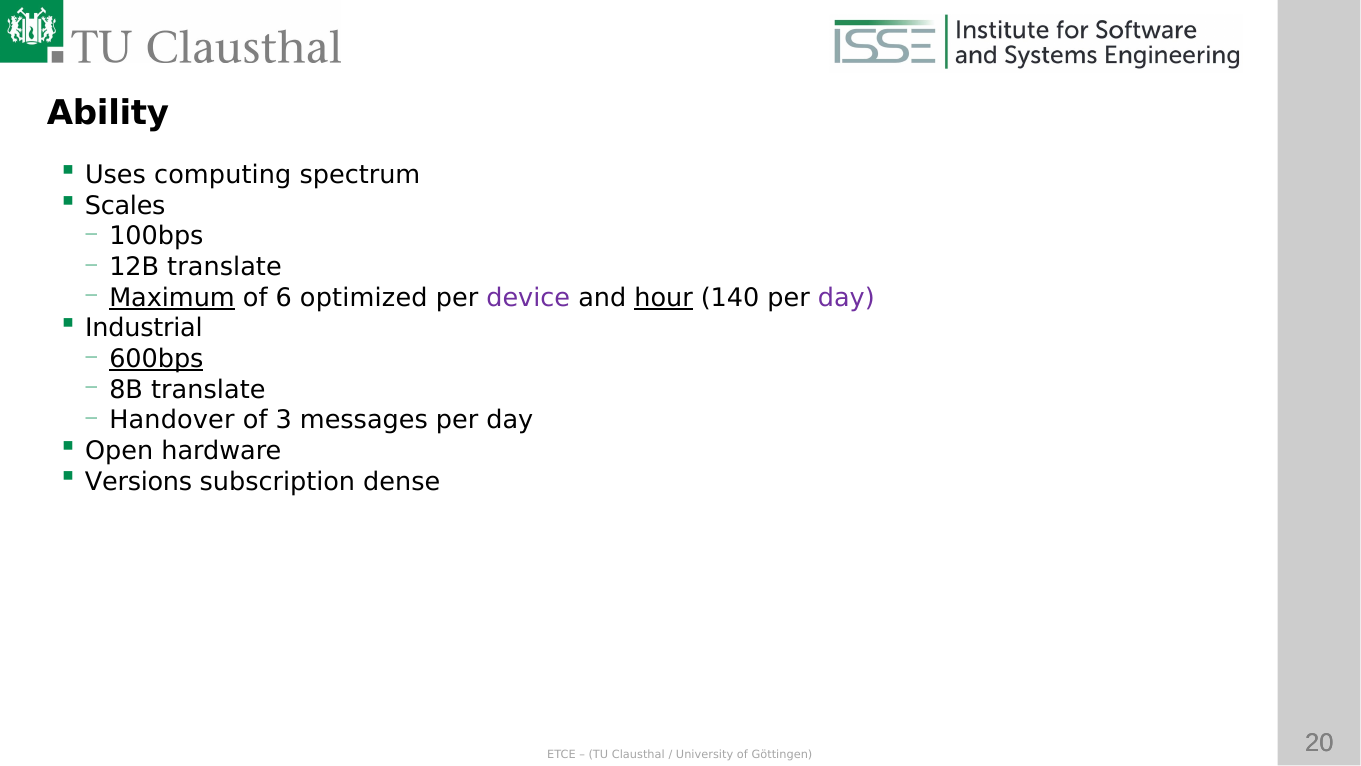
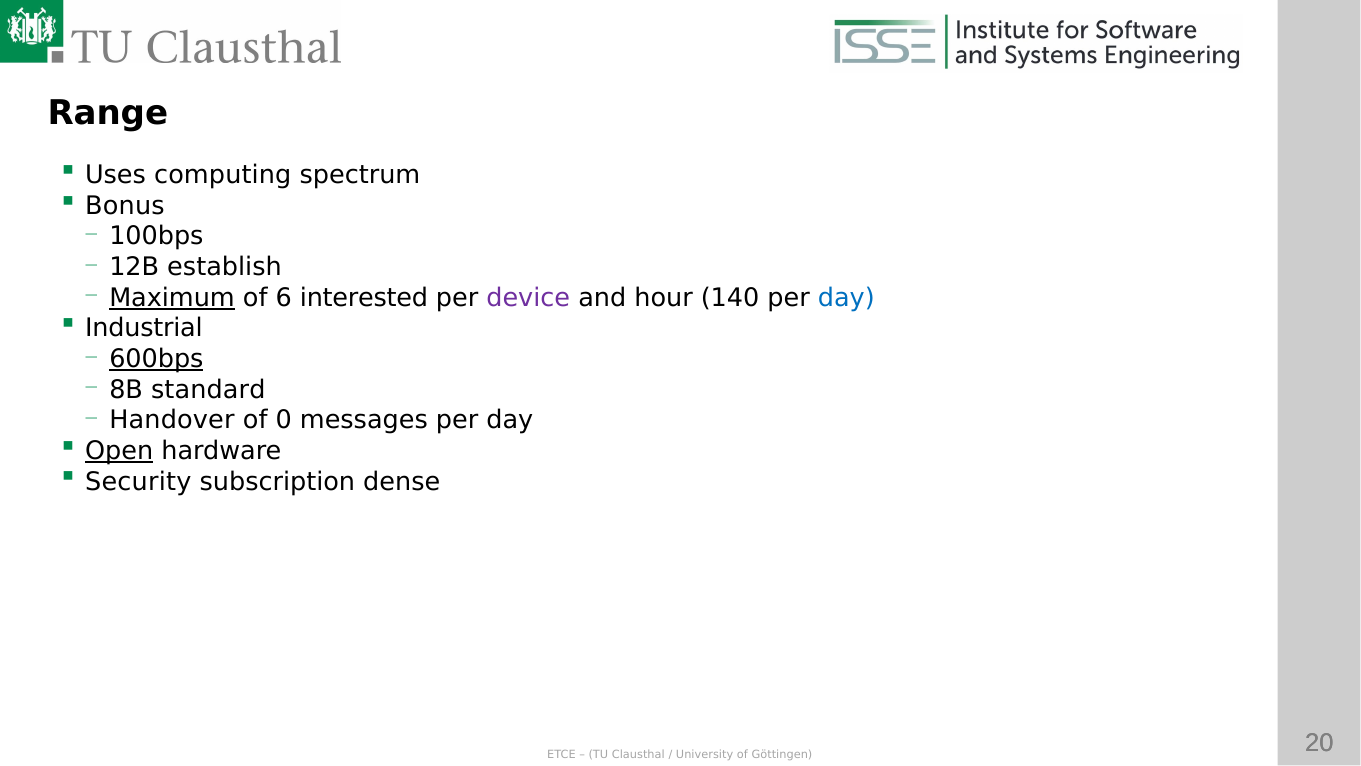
Ability: Ability -> Range (108, 113)
Scales: Scales -> Bonus (125, 206)
12B translate: translate -> establish (225, 267)
optimized: optimized -> interested (364, 298)
hour underline: present -> none (664, 298)
day colour: purple -> blue (846, 298)
8B translate: translate -> standard (208, 390)
3: 3 -> 0 (284, 420)
Open underline: none -> present (119, 451)
Versions: Versions -> Security (138, 481)
